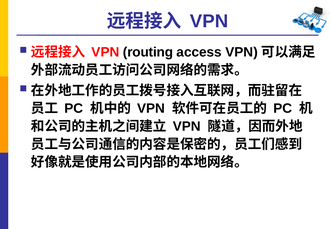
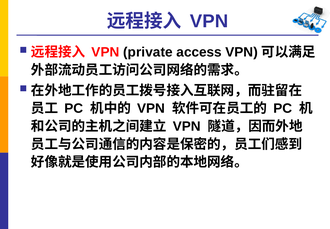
routing: routing -> private (148, 52)
